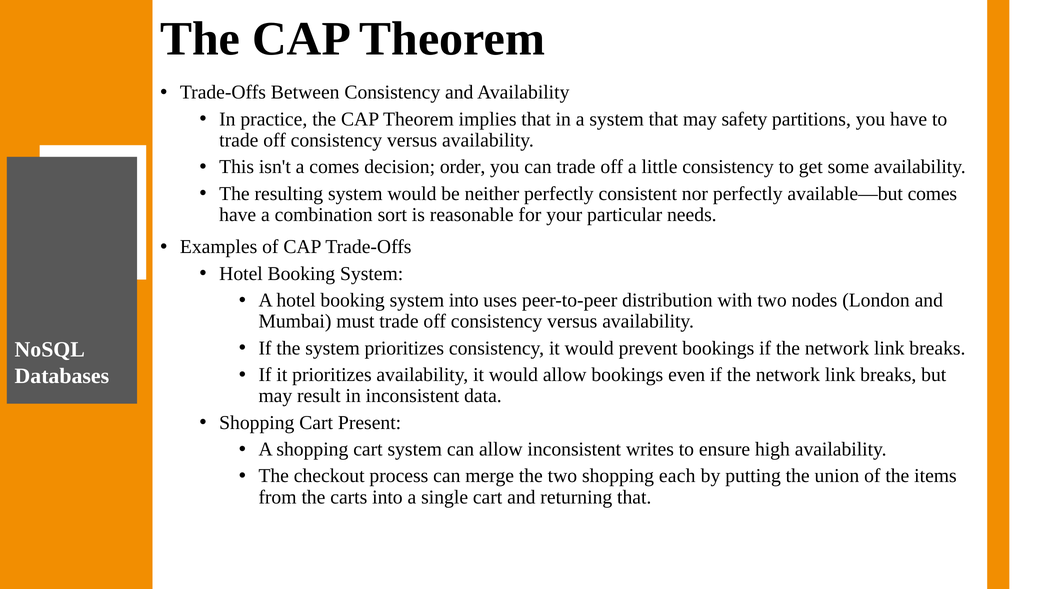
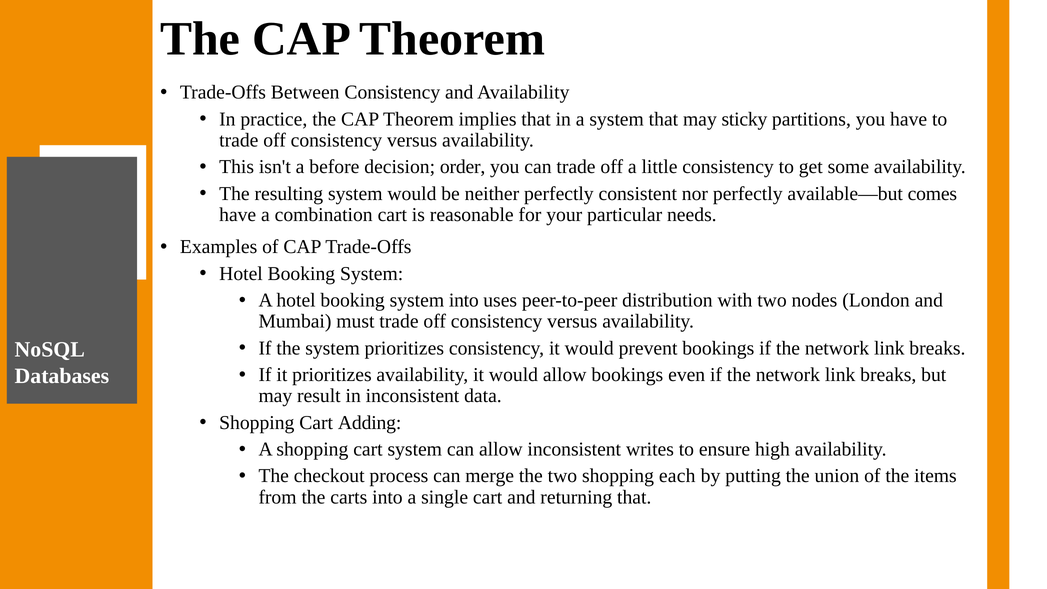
safety: safety -> sticky (744, 119)
a comes: comes -> before (334, 167)
combination sort: sort -> cart (392, 215)
Present: Present -> Adding (370, 423)
